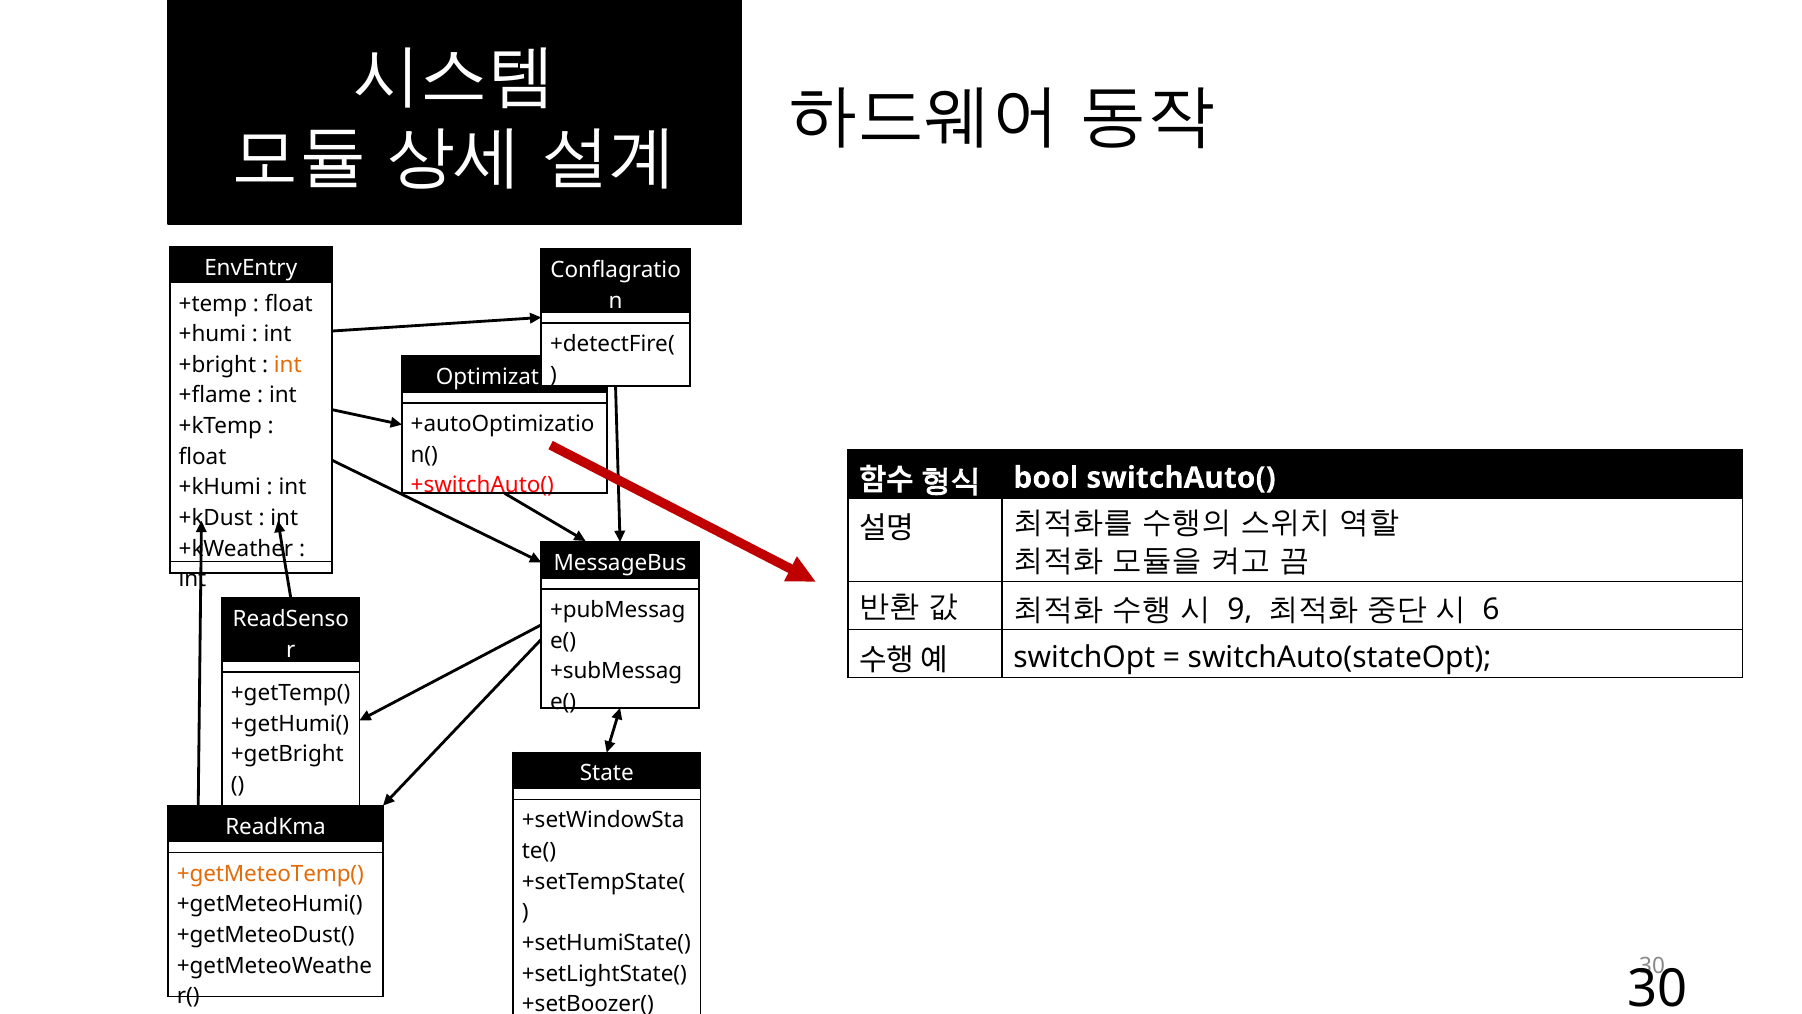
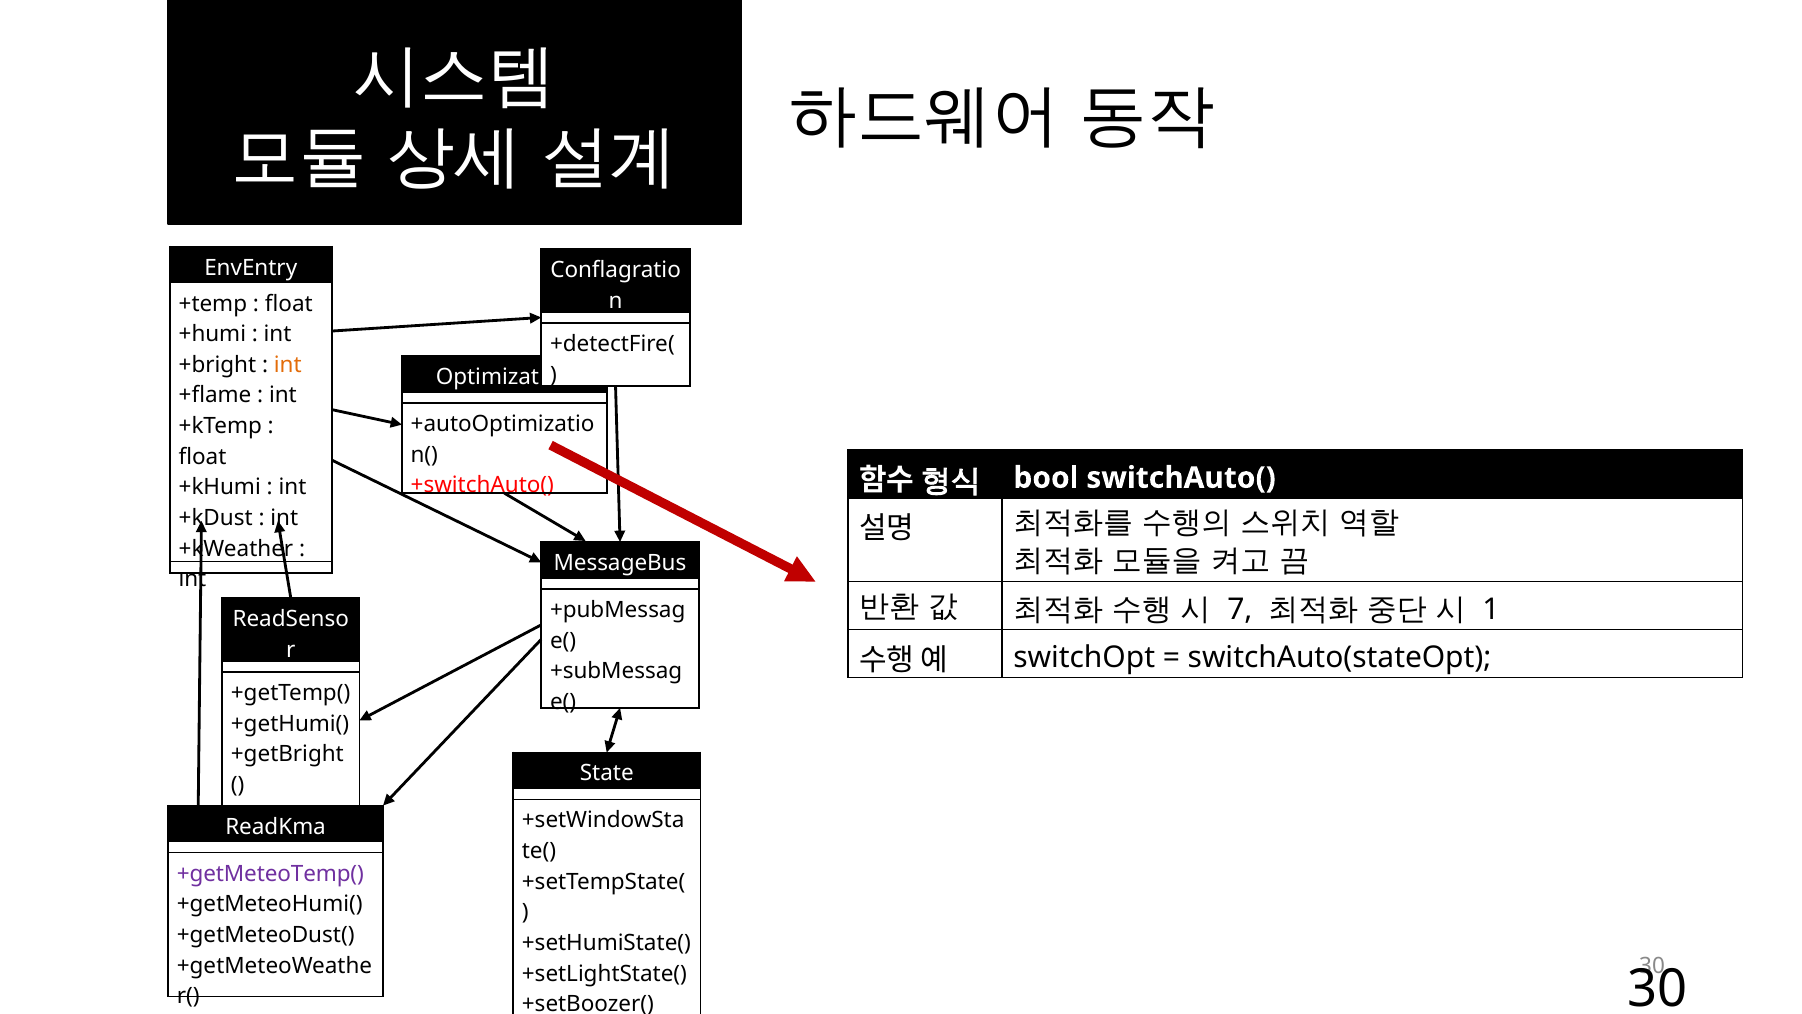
9: 9 -> 7 (1240, 609)
6: 6 -> 1 (1491, 609)
+getMeteoTemp( colour: orange -> purple (270, 873)
